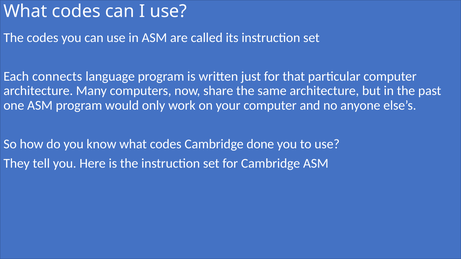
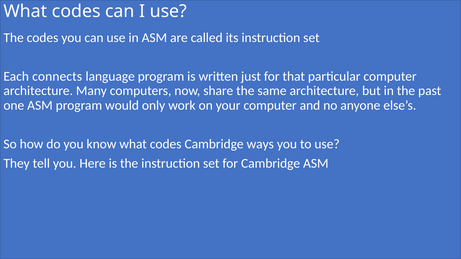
done: done -> ways (260, 144)
